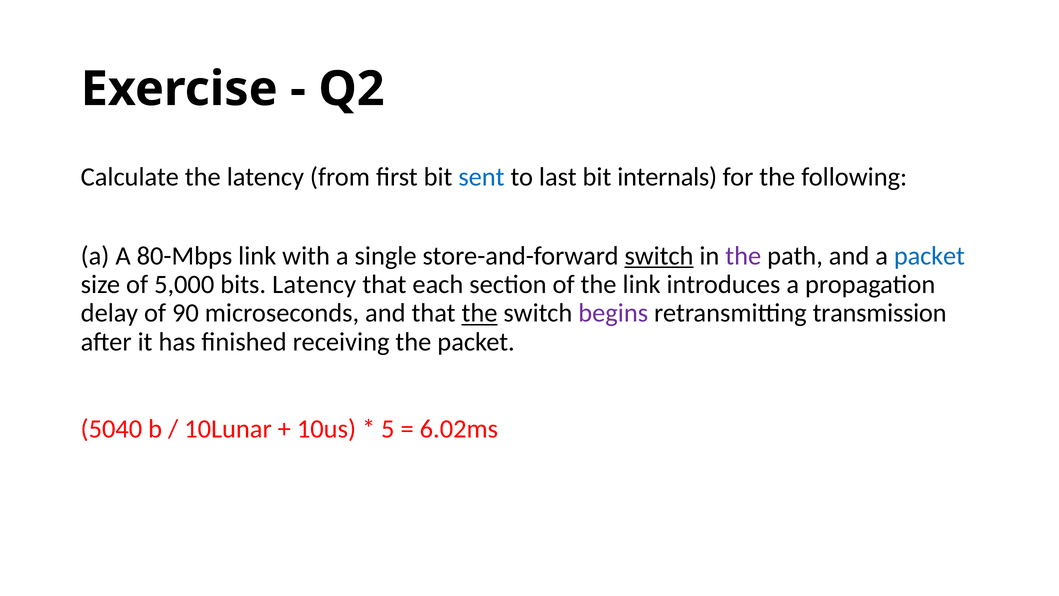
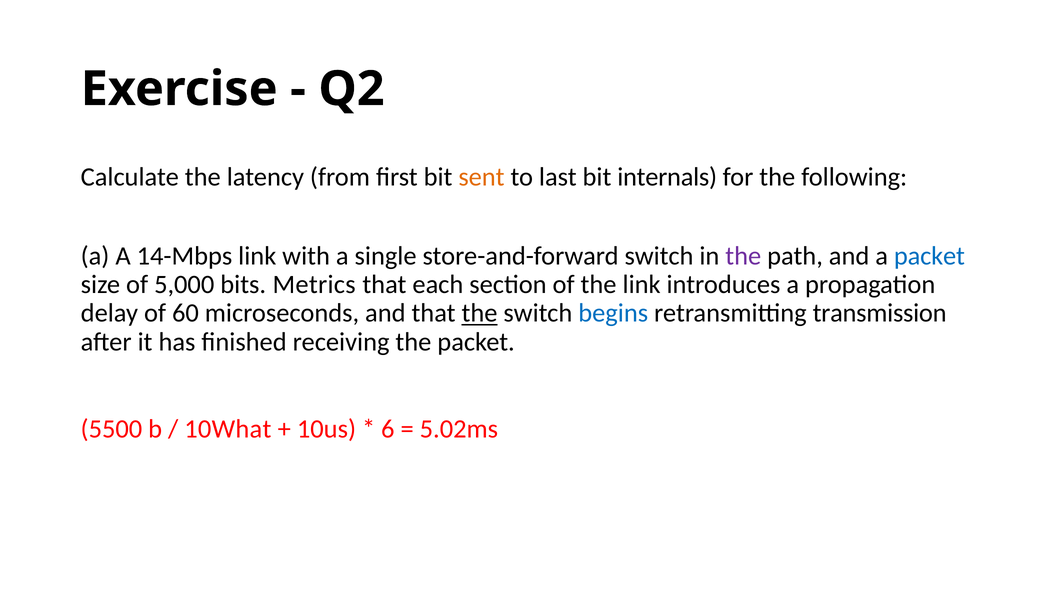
sent colour: blue -> orange (481, 177)
80-Mbps: 80-Mbps -> 14-Mbps (184, 256)
switch underline: present -> none (659, 256)
bits Latency: Latency -> Metrics (314, 285)
90: 90 -> 60 (185, 313)
begins colour: purple -> blue (613, 313)
5040: 5040 -> 5500 (111, 429)
10Lunar: 10Lunar -> 10What (228, 429)
5: 5 -> 6 (388, 429)
6.02ms: 6.02ms -> 5.02ms (459, 429)
